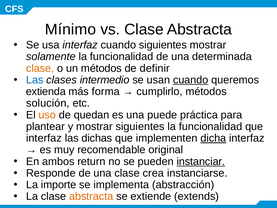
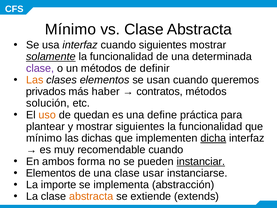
solamente underline: none -> present (51, 57)
clase colour: orange -> purple (40, 68)
Las colour: blue -> orange (35, 80)
clases intermedio: intermedio -> elementos (105, 80)
cuando underline: present -> none (191, 80)
extienda: extienda -> privados (46, 91)
forma: forma -> haber (106, 91)
cumplirlo: cumplirlo -> contratos (160, 91)
puede: puede -> define (162, 115)
interfaz: interfaz -> mínimo (44, 138)
recomendable original: original -> cuando (166, 150)
return: return -> forma (91, 161)
Responde: Responde -> Elementos (51, 173)
crea: crea -> usar (153, 173)
